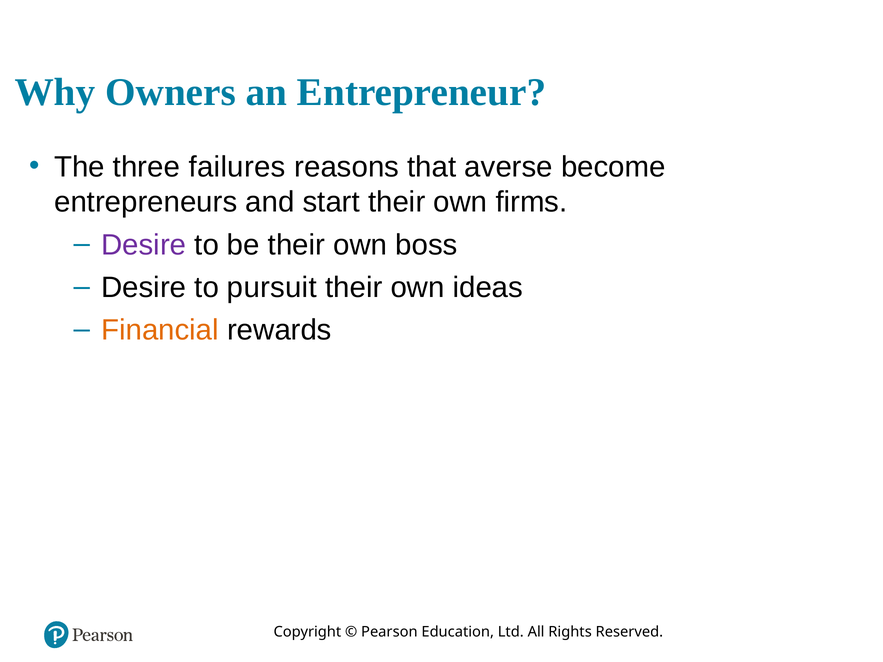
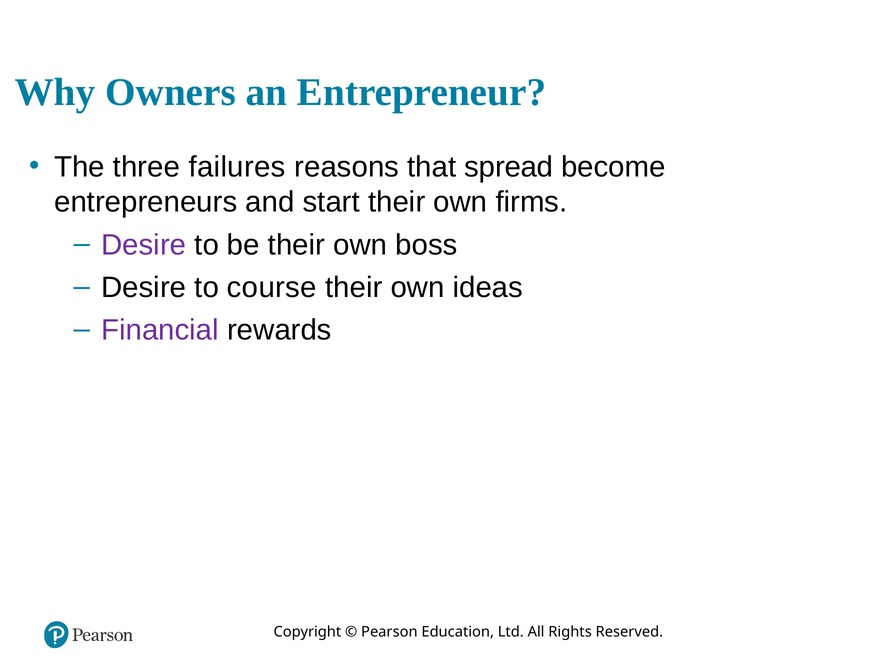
averse: averse -> spread (509, 167)
pursuit: pursuit -> course (272, 288)
Financial colour: orange -> purple (160, 330)
